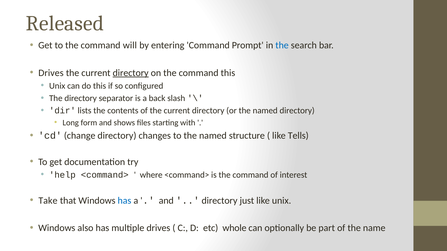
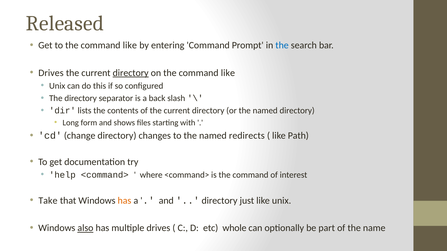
to the command will: will -> like (130, 45)
on the command this: this -> like (228, 73)
structure: structure -> redirects (247, 136)
Tells: Tells -> Path (298, 136)
has colour: blue -> orange (124, 201)
also underline: none -> present (85, 228)
